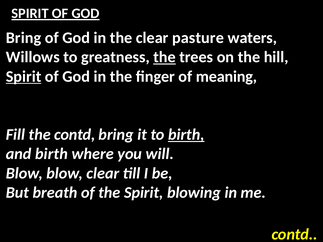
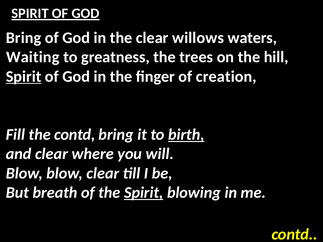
pasture: pasture -> willows (198, 38)
Willows: Willows -> Waiting (33, 57)
the underline: present -> none (165, 57)
meaning: meaning -> creation (226, 77)
and birth: birth -> clear (52, 154)
Spirit underline: none -> present (144, 193)
